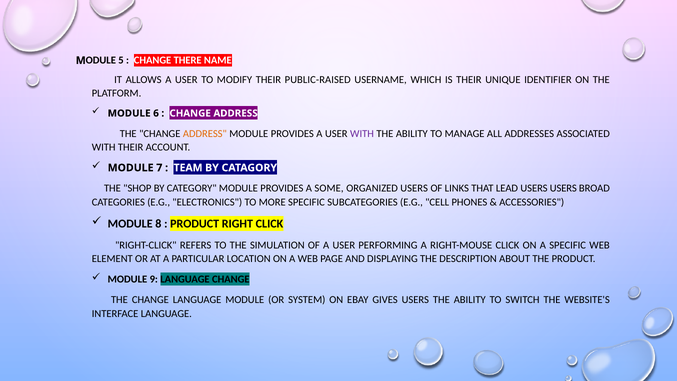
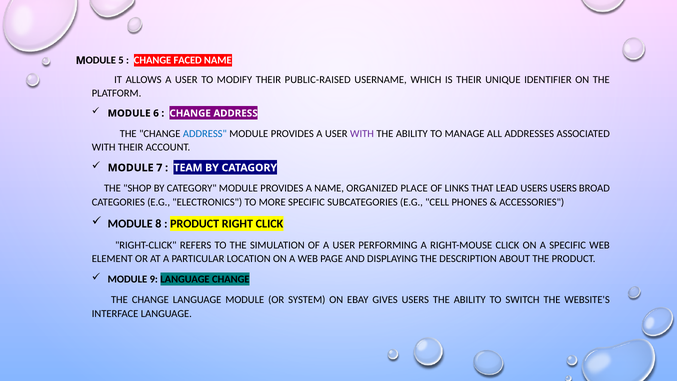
THERE: THERE -> FACED (188, 60)
ADDRESS colour: orange -> blue (205, 134)
A SOME: SOME -> NAME (329, 188)
ORGANIZED USERS: USERS -> PLACE (414, 188)
